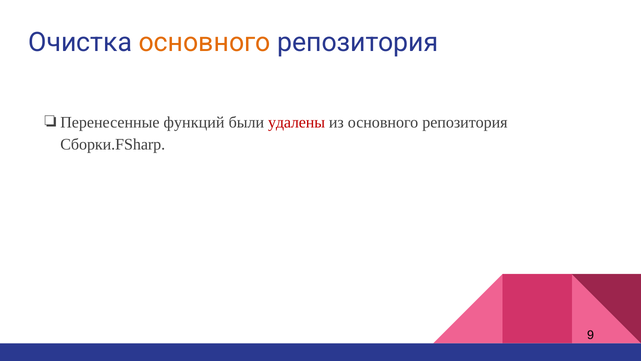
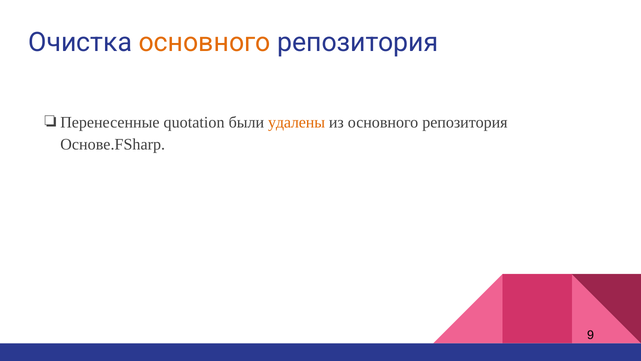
функций: функций -> quotation (194, 122)
удалены colour: red -> orange (297, 122)
Сборки.FSharp: Сборки.FSharp -> Основе.FSharp (113, 144)
